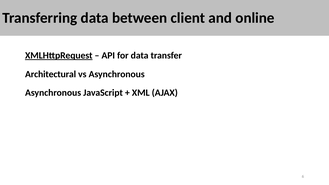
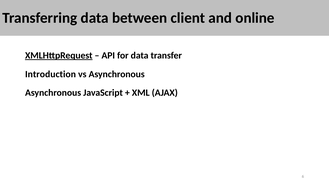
Architectural: Architectural -> Introduction (50, 74)
